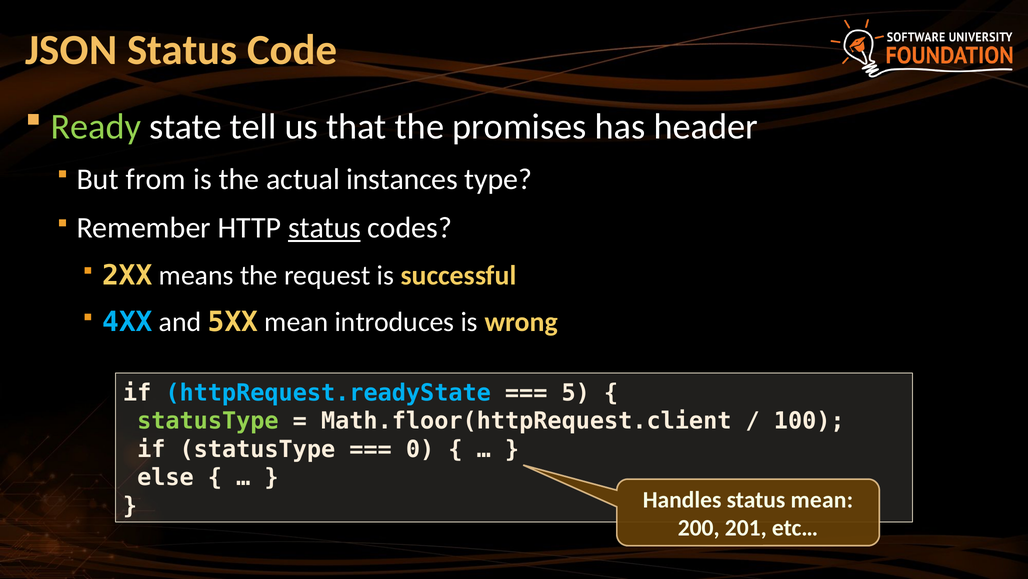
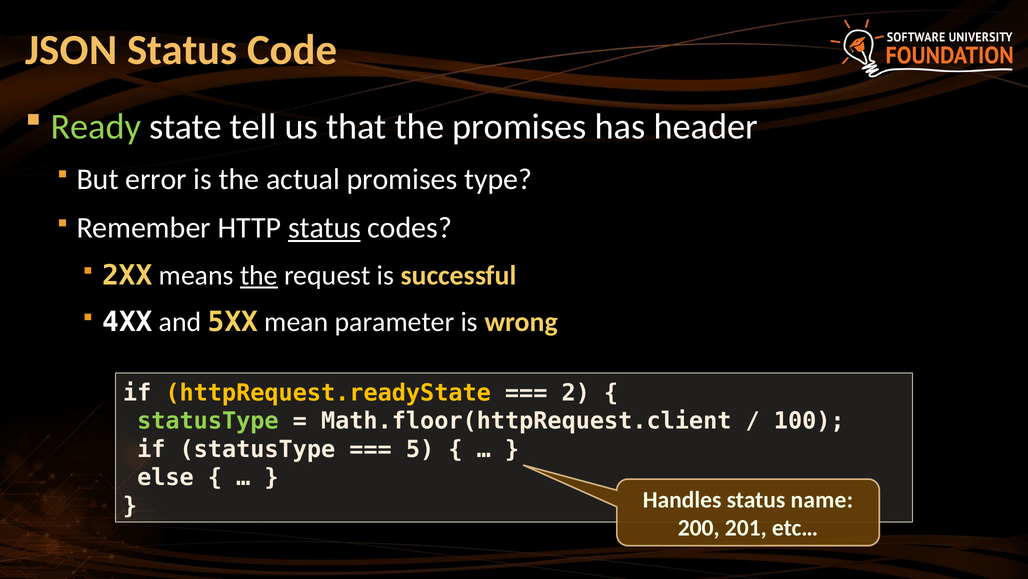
from: from -> error (156, 179)
actual instances: instances -> promises (402, 179)
the underline: none -> present (259, 275)
4XX colour: light blue -> white (127, 322)
introduces: introduces -> parameter (394, 322)
httpRequest.readyState colour: light blue -> yellow (328, 392)
5: 5 -> 2 (576, 392)
0: 0 -> 5 (420, 449)
status mean: mean -> name (822, 499)
